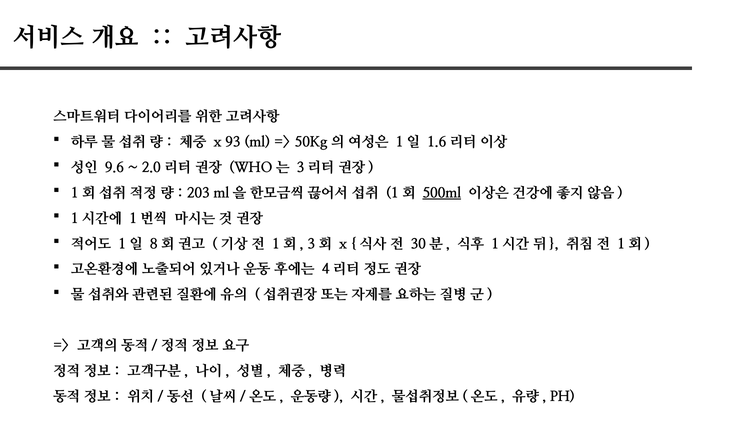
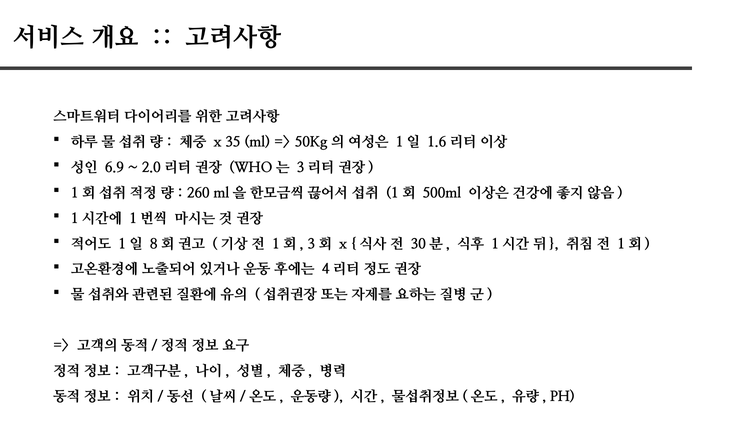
93: 93 -> 35 (233, 142)
9.6: 9.6 -> 6.9 (114, 168)
203: 203 -> 260 (198, 193)
500ml underline: present -> none (442, 193)
